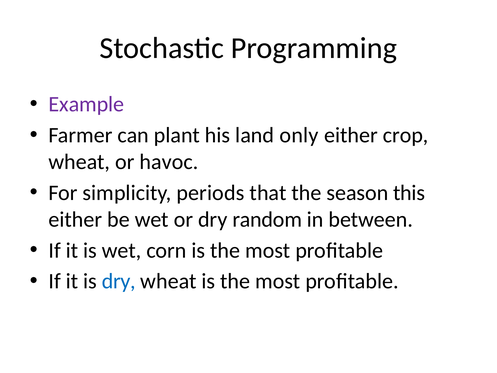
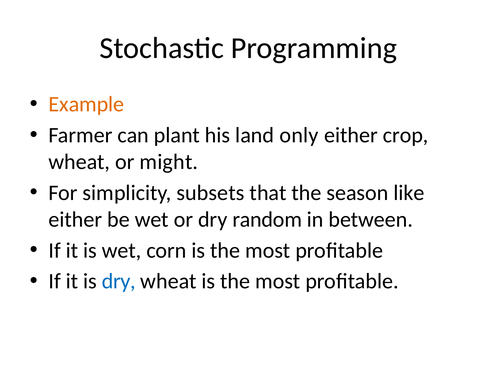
Example colour: purple -> orange (86, 104)
havoc: havoc -> might (169, 162)
periods: periods -> subsets (210, 193)
this: this -> like (409, 193)
